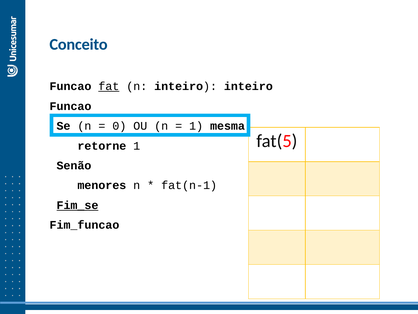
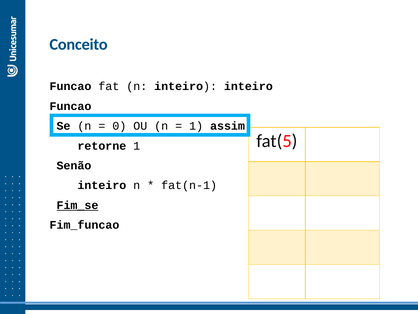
fat underline: present -> none (109, 86)
mesma: mesma -> assim (228, 126)
menores: menores -> inteiro (102, 185)
